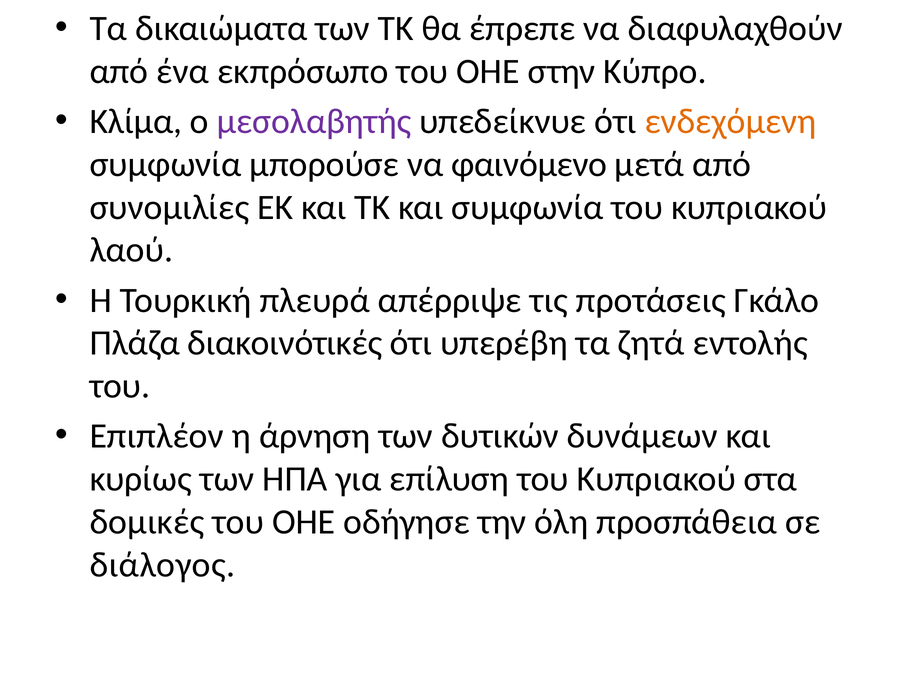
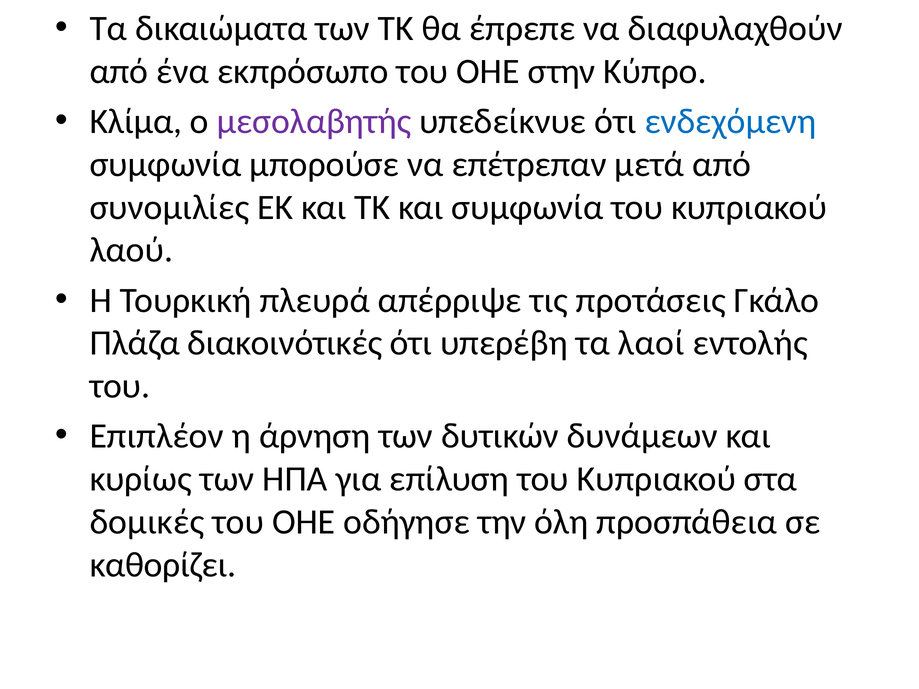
ενδεχόμενη colour: orange -> blue (731, 122)
φαινόμενο: φαινόμενο -> επέτρεπαν (529, 164)
ζητά: ζητά -> λαοί (651, 343)
διάλογος: διάλογος -> καθορίζει (163, 565)
